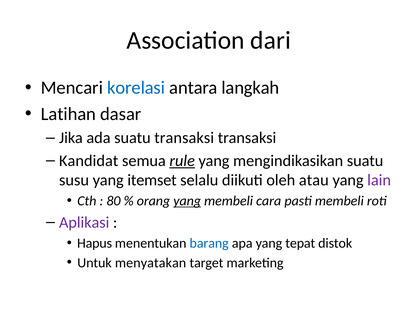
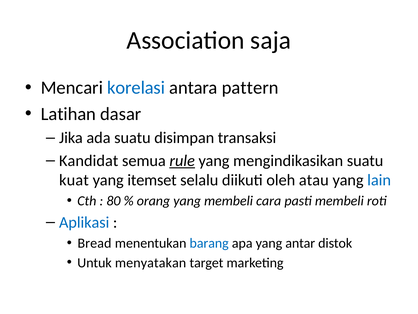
dari: dari -> saja (271, 40)
langkah: langkah -> pattern (250, 88)
suatu transaksi: transaksi -> disimpan (184, 138)
susu: susu -> kuat (74, 180)
lain colour: purple -> blue (379, 180)
yang underline: present -> none (187, 201)
Aplikasi colour: purple -> blue (84, 222)
Hapus: Hapus -> Bread (94, 243)
tepat: tepat -> antar (300, 243)
